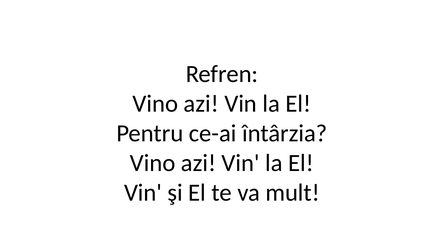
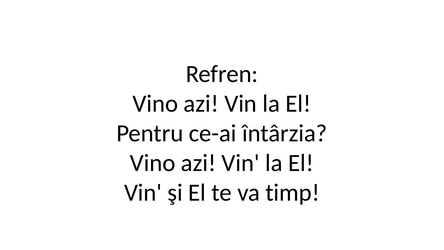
mult: mult -> timp (293, 192)
